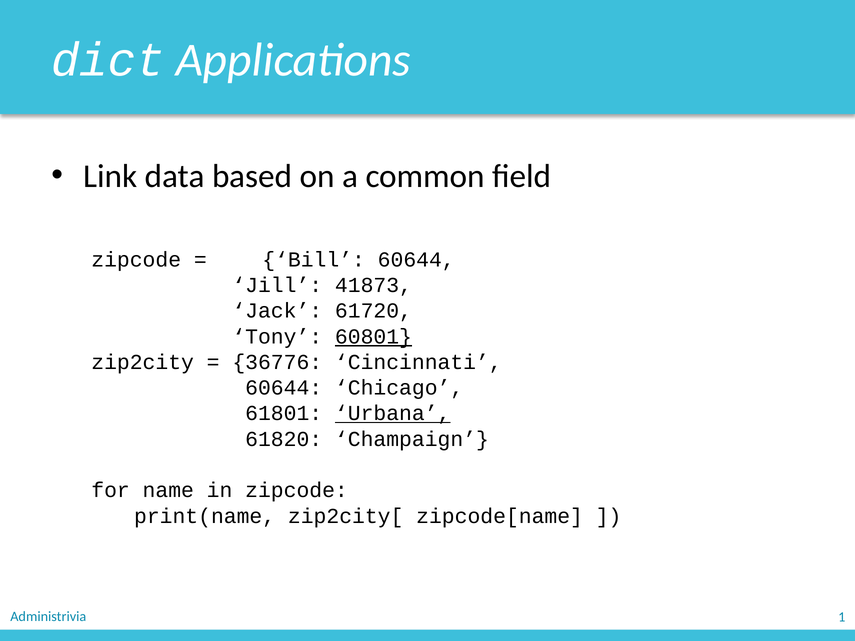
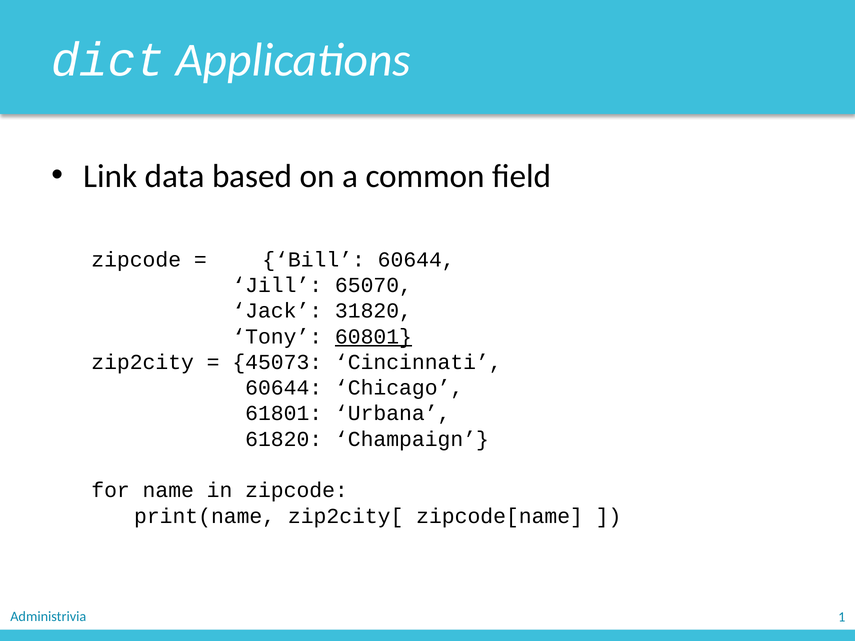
41873: 41873 -> 65070 (373, 285)
61720: 61720 -> 31820 (373, 311)
36776: 36776 -> 45073 (277, 362)
Urbana underline: present -> none (393, 414)
